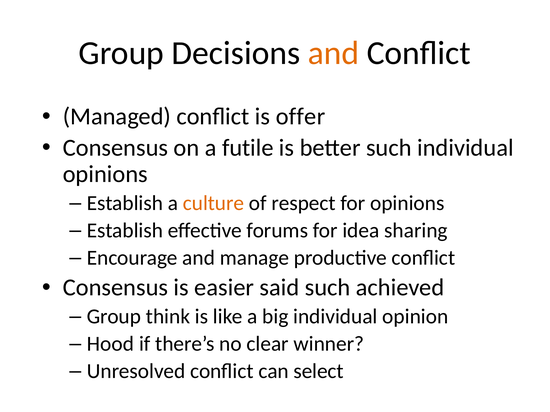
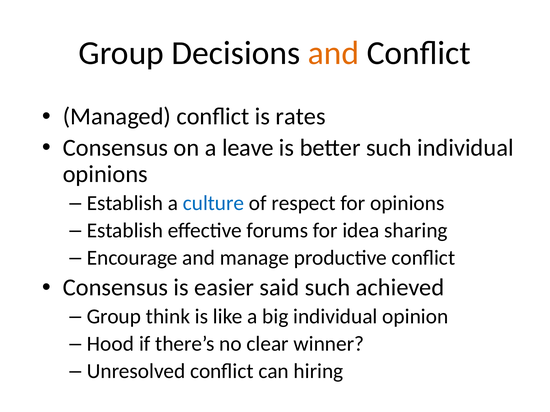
offer: offer -> rates (301, 117)
futile: futile -> leave (248, 148)
culture colour: orange -> blue (214, 203)
select: select -> hiring (318, 372)
